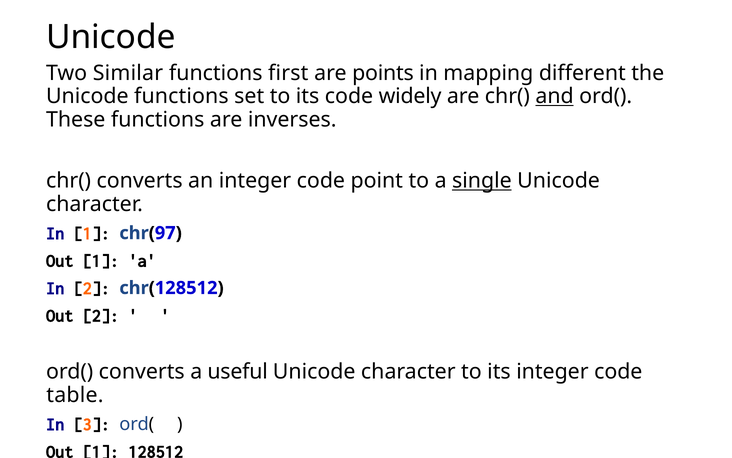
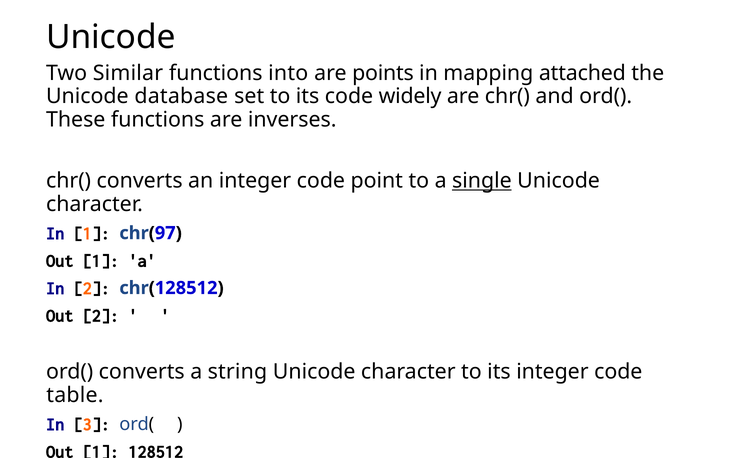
first: first -> into (288, 73)
different: different -> attached (582, 73)
Unicode functions: functions -> database (181, 96)
and underline: present -> none (555, 96)
useful: useful -> string (237, 371)
